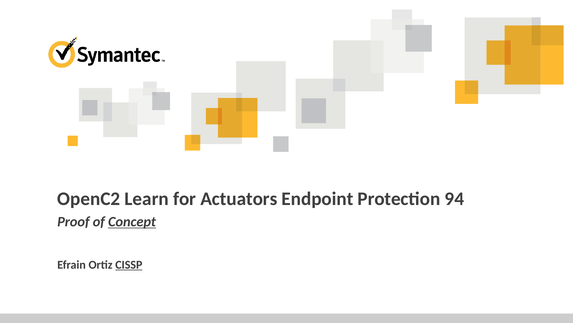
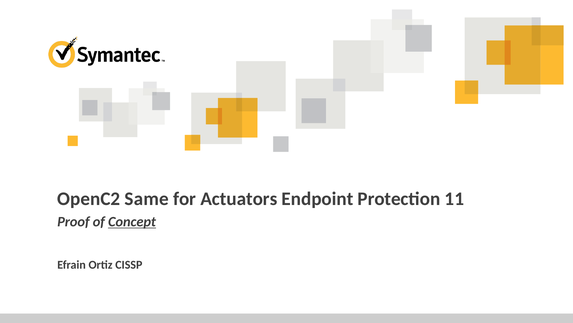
Learn: Learn -> Same (147, 198)
94: 94 -> 11 (454, 198)
CISSP underline: present -> none (129, 264)
